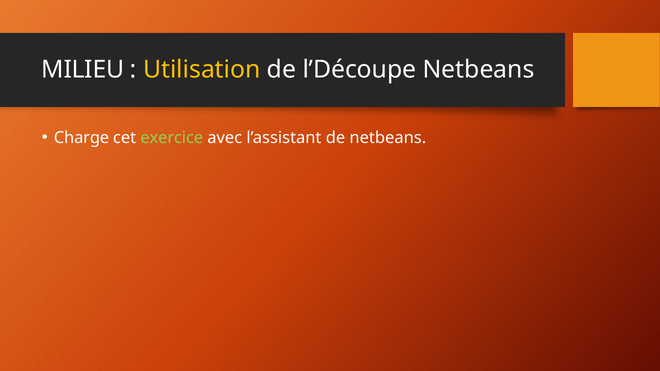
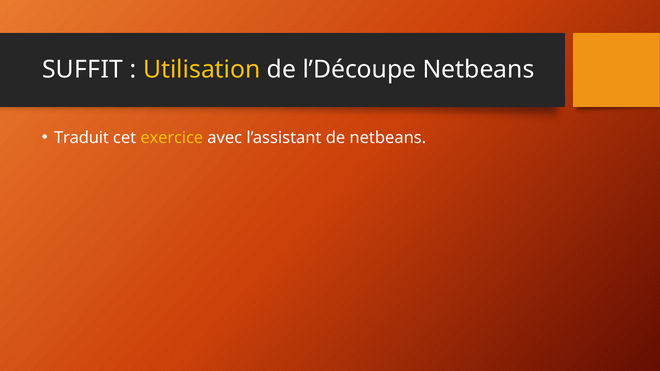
MILIEU: MILIEU -> SUFFIT (83, 70)
Charge: Charge -> Traduit (81, 138)
exercice colour: light green -> yellow (172, 138)
